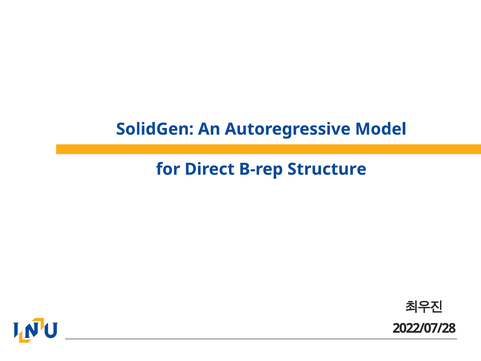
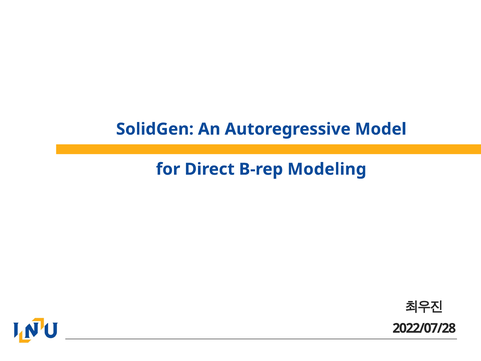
Structure: Structure -> Modeling (327, 169)
